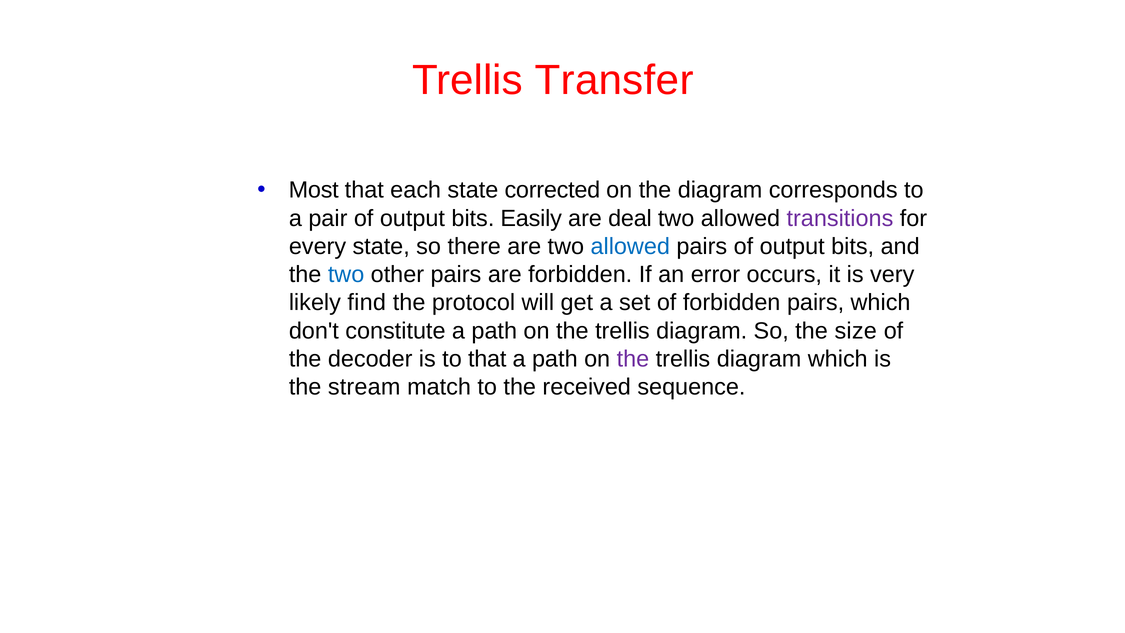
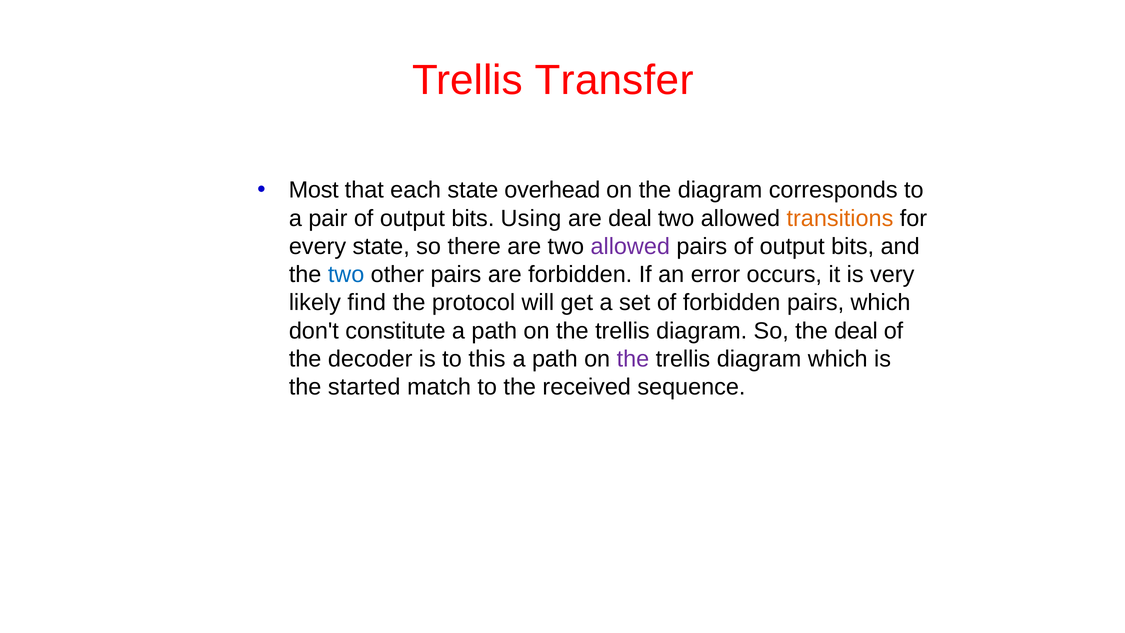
corrected: corrected -> overhead (552, 190)
Easily: Easily -> Using (531, 218)
transitions colour: purple -> orange (840, 218)
allowed colour: blue -> purple (630, 246)
the size: size -> deal (856, 331)
to that: that -> this (487, 359)
stream: stream -> started (364, 387)
